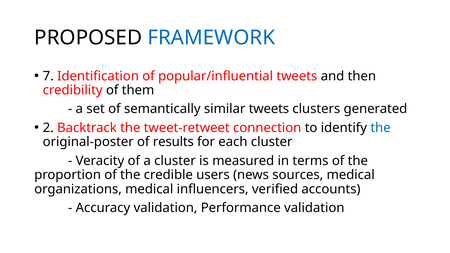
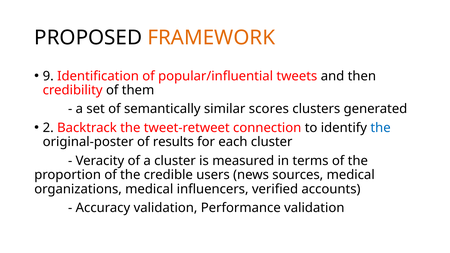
FRAMEWORK colour: blue -> orange (211, 38)
7: 7 -> 9 (48, 76)
similar tweets: tweets -> scores (269, 109)
